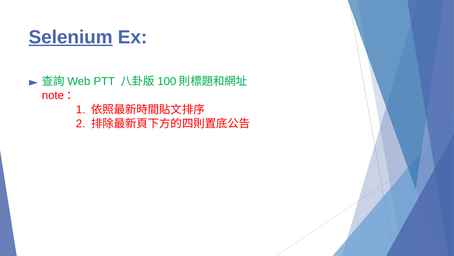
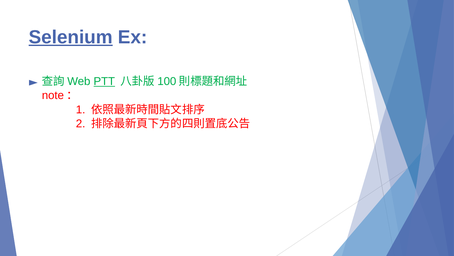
PTT underline: none -> present (104, 81)
